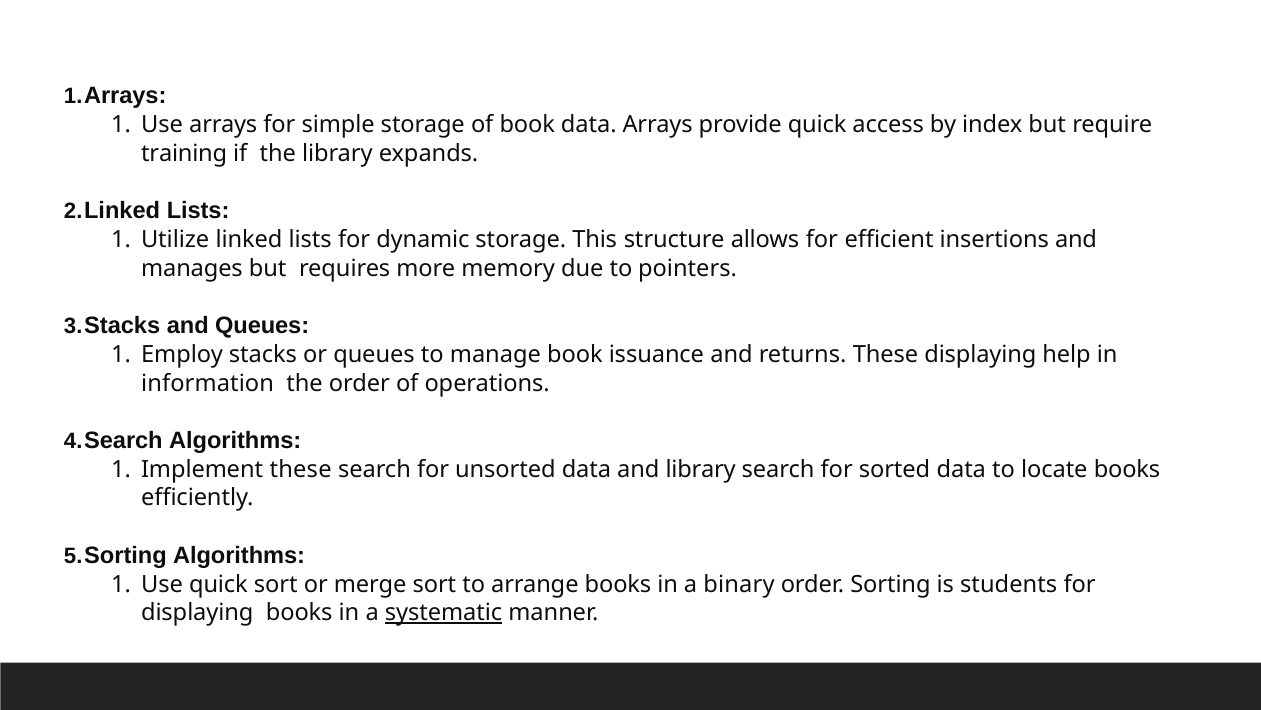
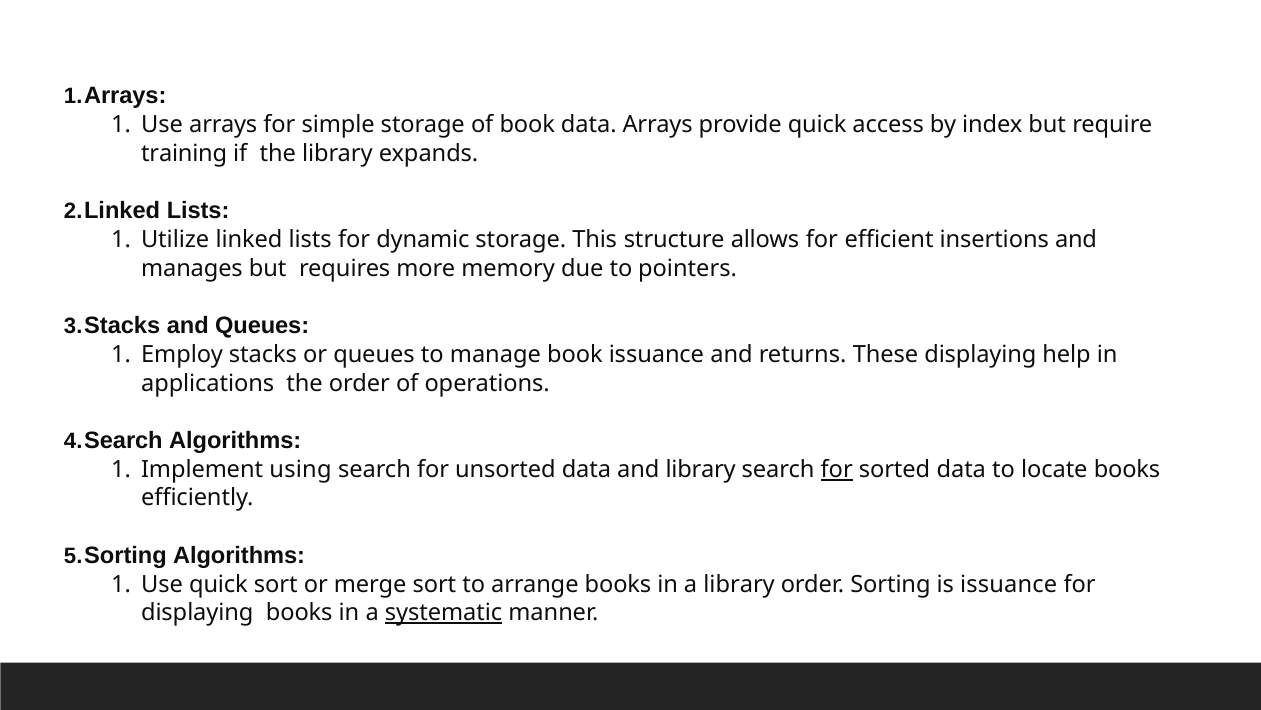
information: information -> applications (208, 383)
Implement these: these -> using (301, 469)
for underline: none -> present (837, 469)
a binary: binary -> library (739, 584)
is students: students -> issuance (1009, 584)
